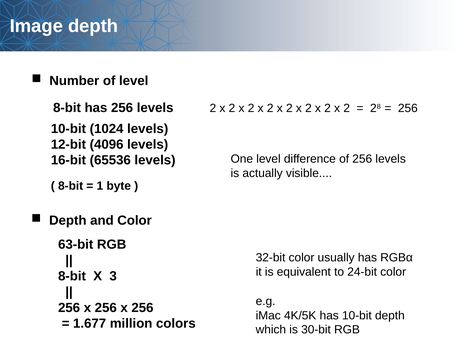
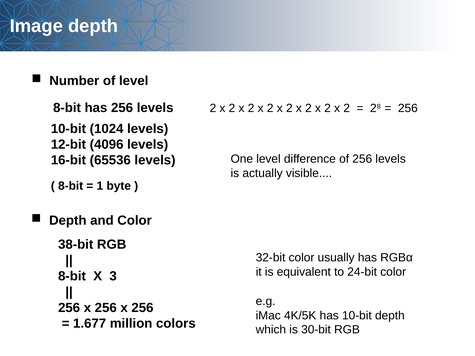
63-bit: 63-bit -> 38-bit (76, 245)
